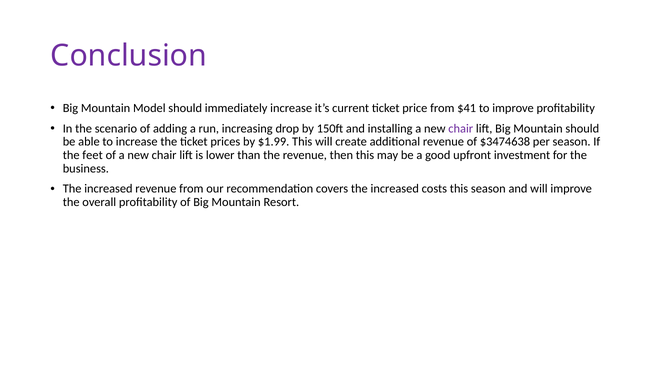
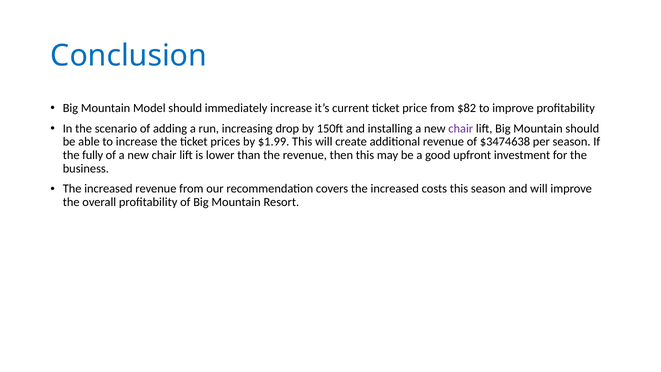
Conclusion colour: purple -> blue (129, 56)
$41: $41 -> $82 (467, 108)
feet: feet -> fully (93, 155)
